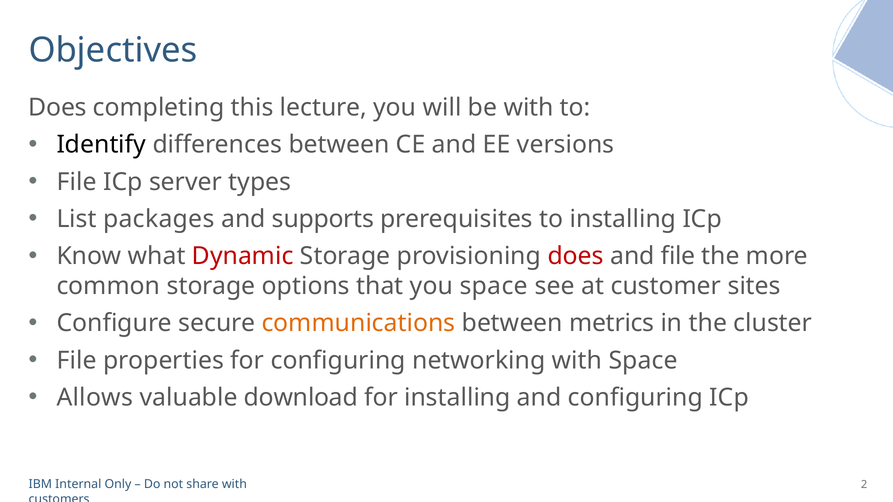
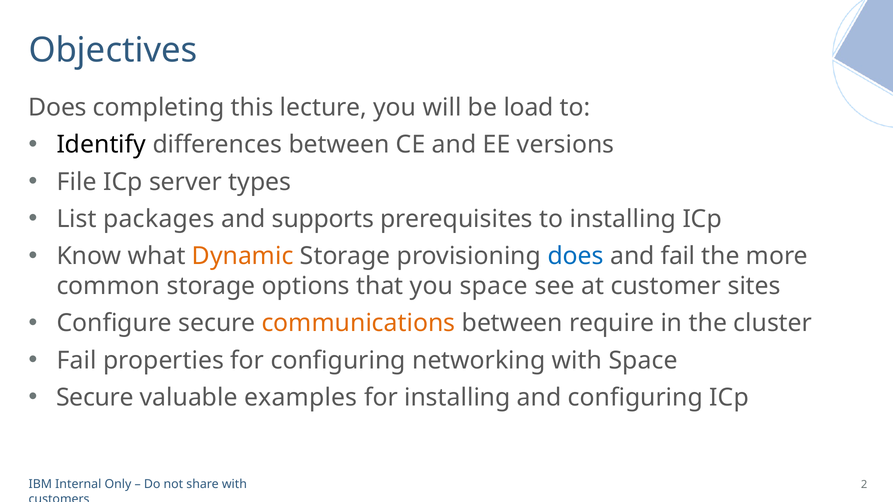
be with: with -> load (529, 108)
Dynamic colour: red -> orange (243, 256)
does colour: red -> blue (576, 256)
and file: file -> fail (678, 256)
metrics: metrics -> require (612, 323)
File: File -> Fail (77, 361)
Allows: Allows -> Secure (95, 398)
download: download -> examples (301, 398)
